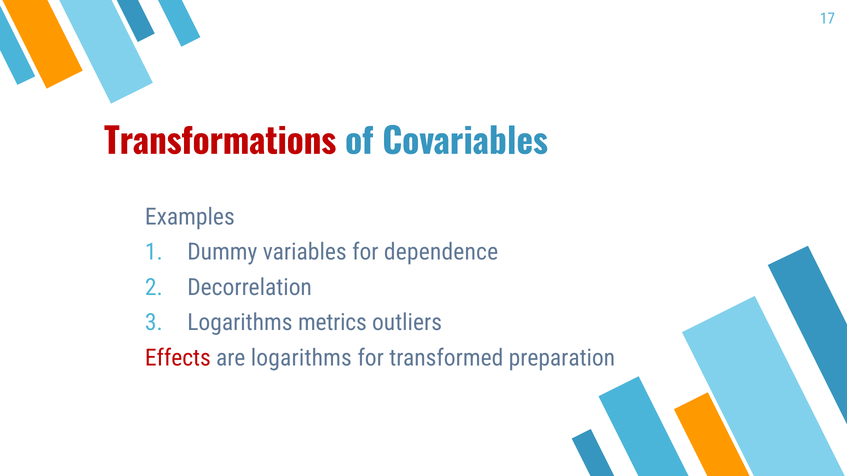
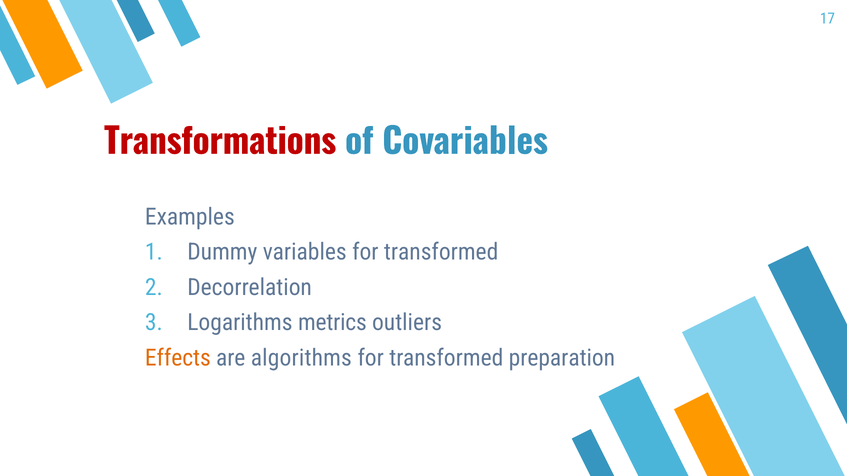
variables for dependence: dependence -> transformed (441, 252)
Effects colour: red -> orange (178, 358)
are logarithms: logarithms -> algorithms (301, 358)
